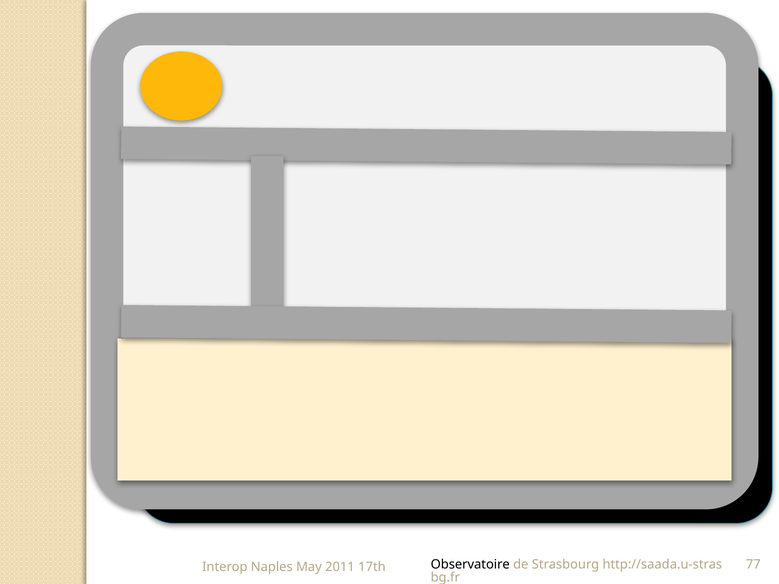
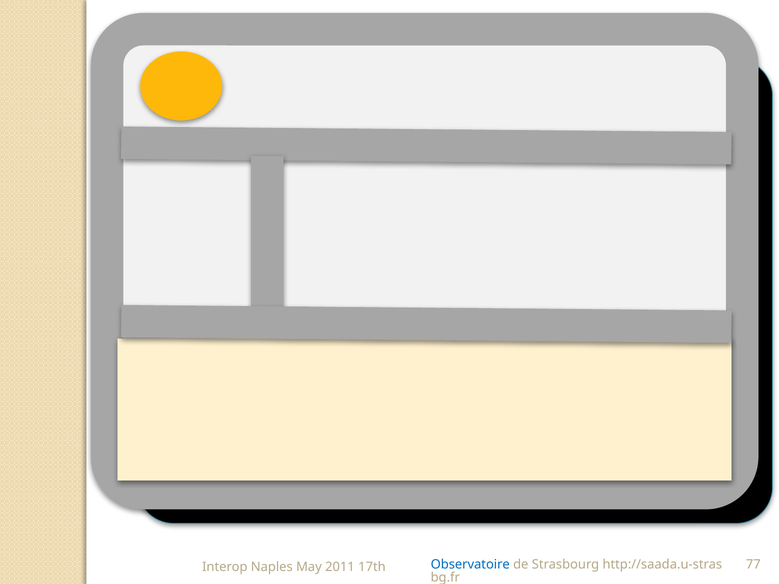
Observatoire colour: black -> blue (470, 565)
